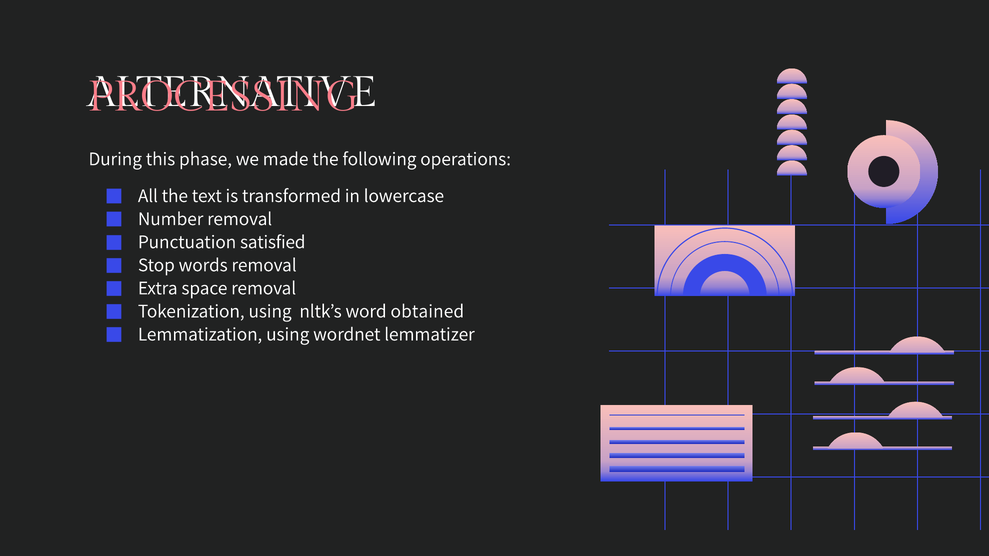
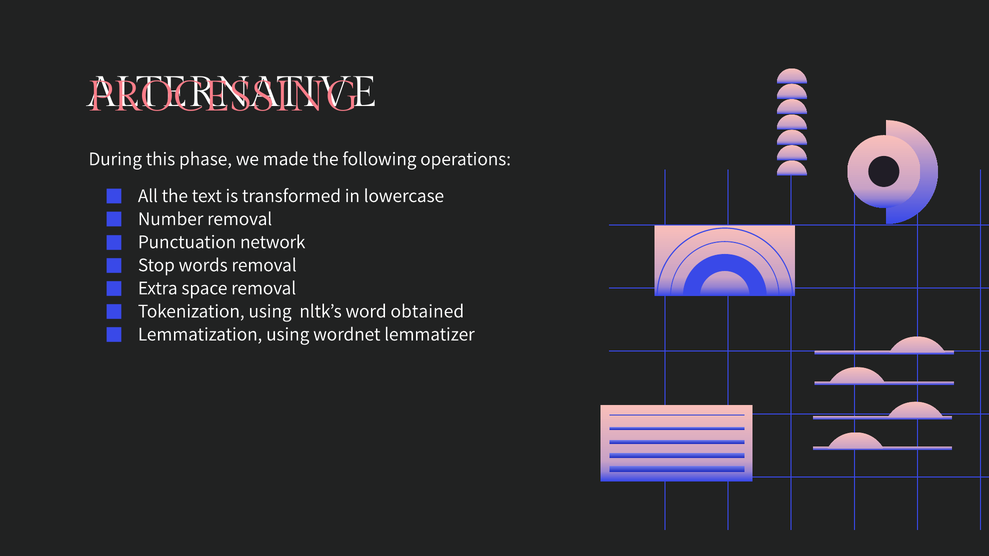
satisfied: satisfied -> network (273, 242)
